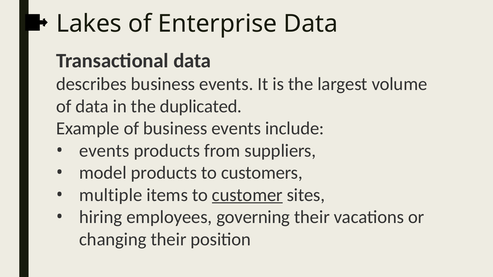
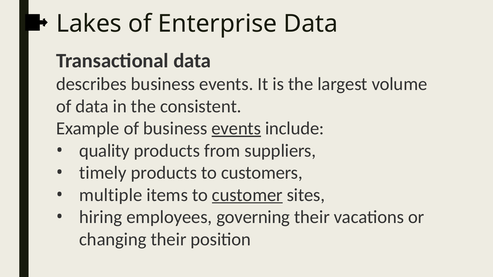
duplicated: duplicated -> consistent (201, 106)
events underline: none -> present (236, 129)
events: events -> quality (104, 151)
model: model -> timely (103, 173)
